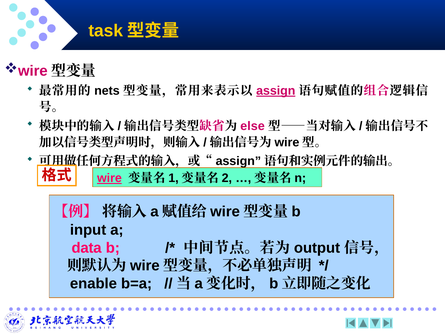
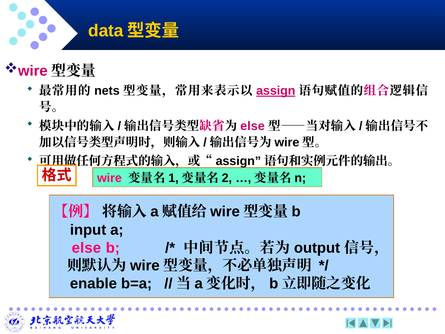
task: task -> data (106, 31)
wire underline: present -> none (109, 178)
data: data -> else (86, 248)
